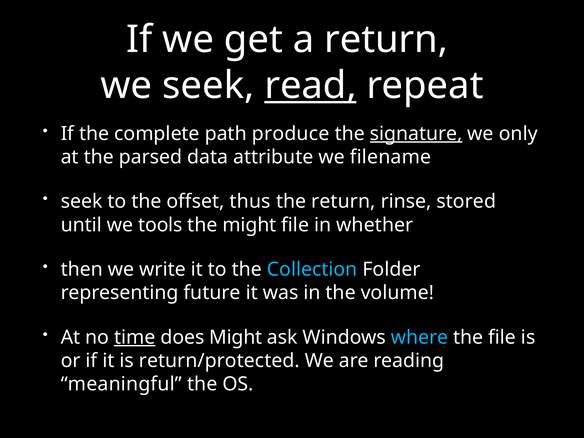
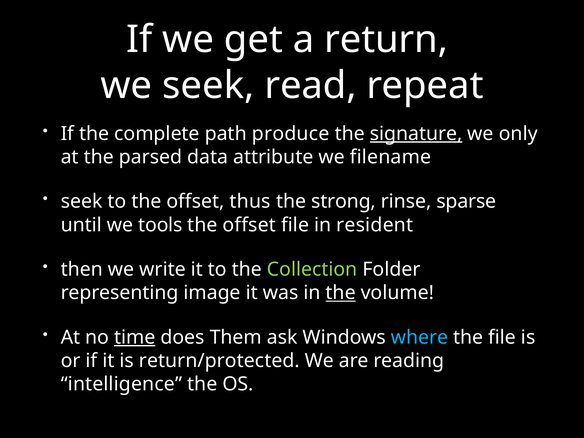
read underline: present -> none (311, 86)
the return: return -> strong (344, 201)
stored: stored -> sparse (466, 201)
might: might -> offset (249, 225)
whether: whether -> resident (375, 225)
Collection colour: light blue -> light green (312, 269)
future: future -> image (212, 293)
the underline: none -> present (341, 293)
does Might: Might -> Them (236, 337)
meaningful: meaningful -> intelligence (121, 384)
